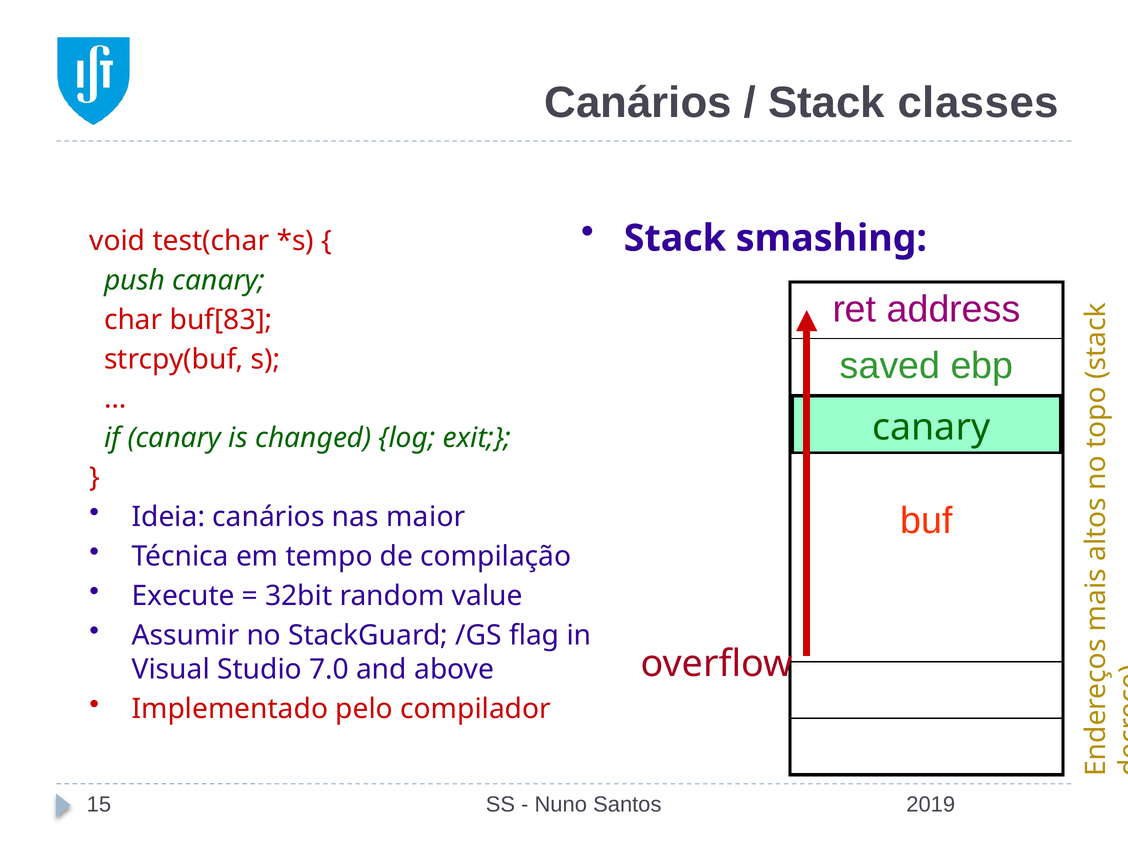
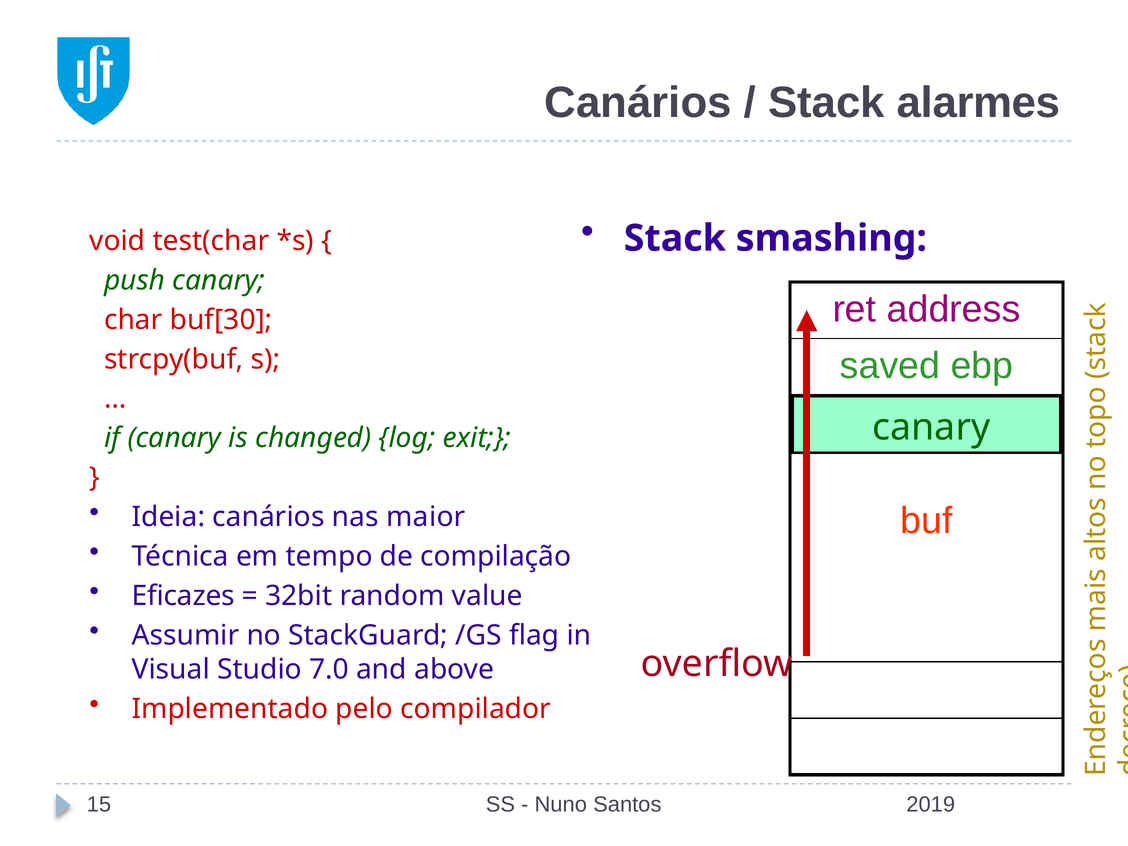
classes: classes -> alarmes (979, 103)
buf[83: buf[83 -> buf[30 (221, 320)
Execute: Execute -> Eficazes (183, 596)
